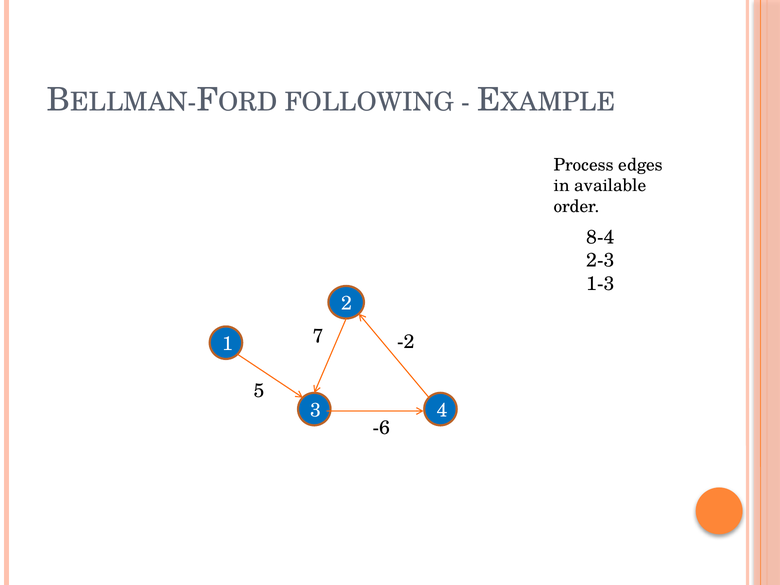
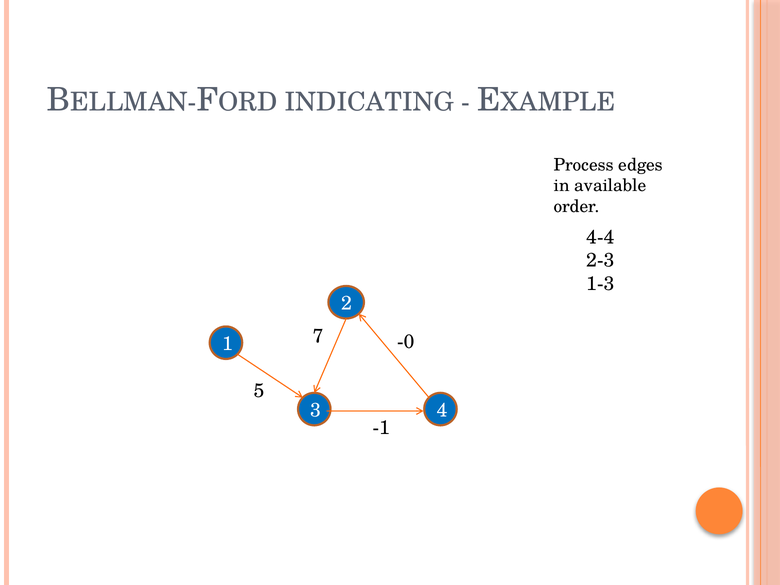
FOLLOWING: FOLLOWING -> INDICATING (369, 102)
8-4: 8-4 -> 4-4 (601, 237)
-2: -2 -> -0 (406, 342)
-6: -6 -> -1 (382, 428)
